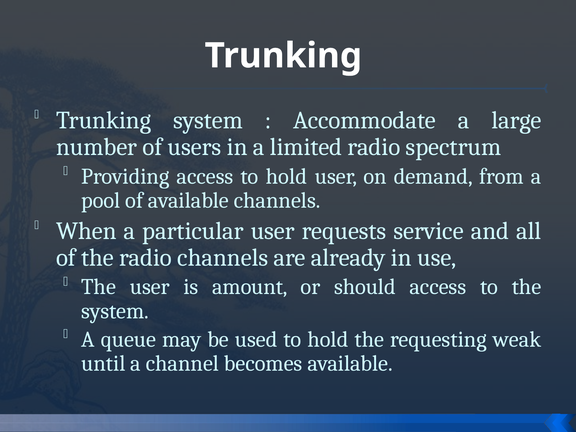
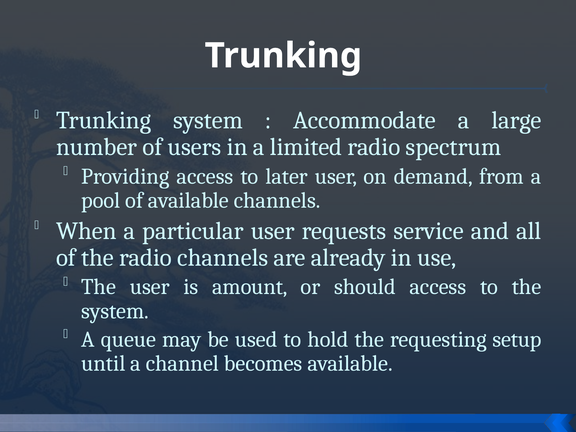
access to hold: hold -> later (287, 176)
weak: weak -> setup (517, 339)
